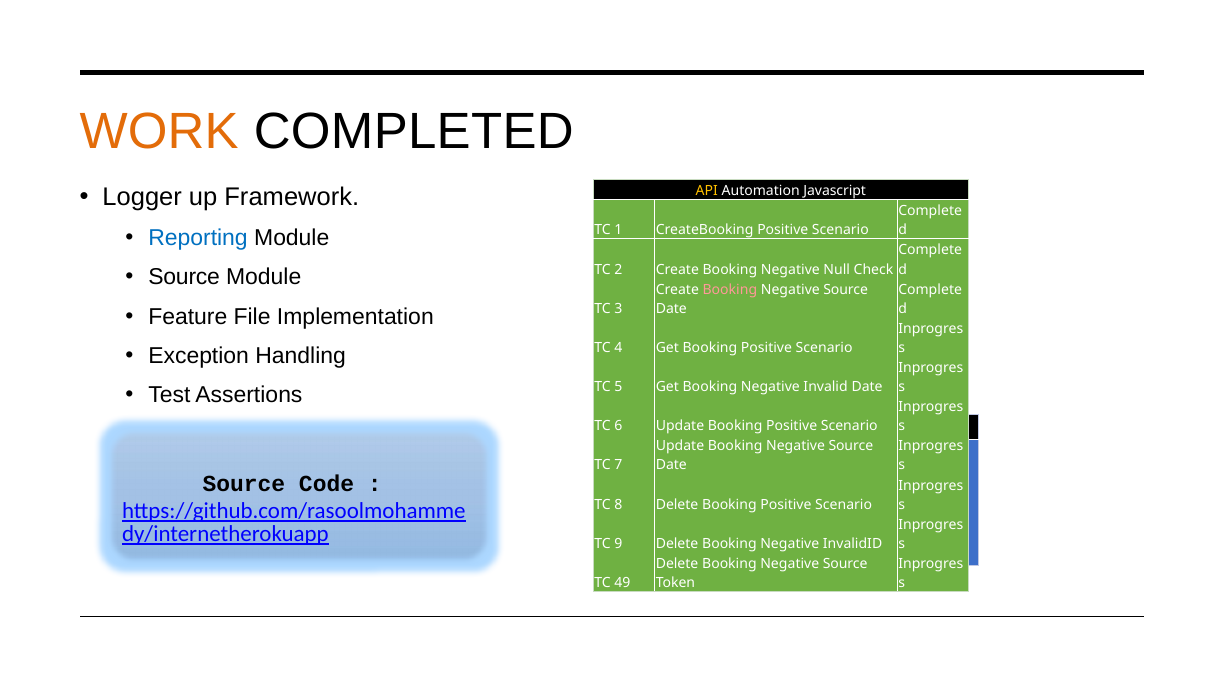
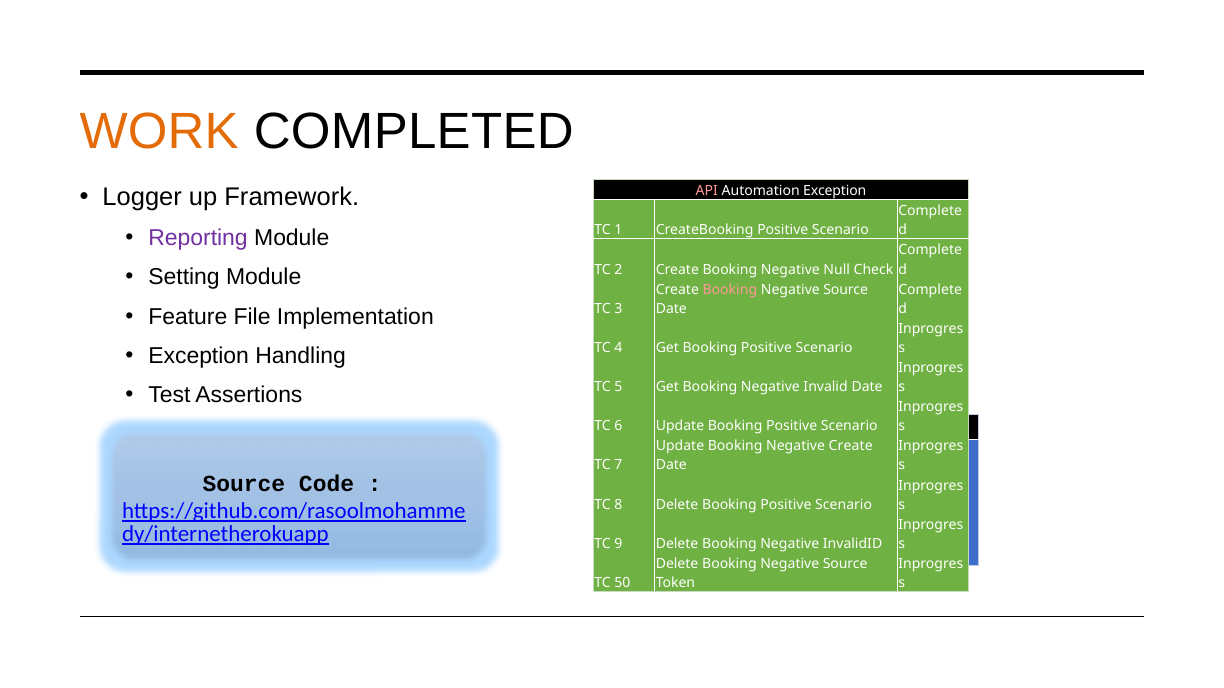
API colour: yellow -> pink (707, 191)
Automation Javascript: Javascript -> Exception (835, 191)
Reporting colour: blue -> purple (198, 238)
Source: Source -> Setting (184, 278)
Source: Source -> Create (851, 447)
49: 49 -> 50 (622, 583)
